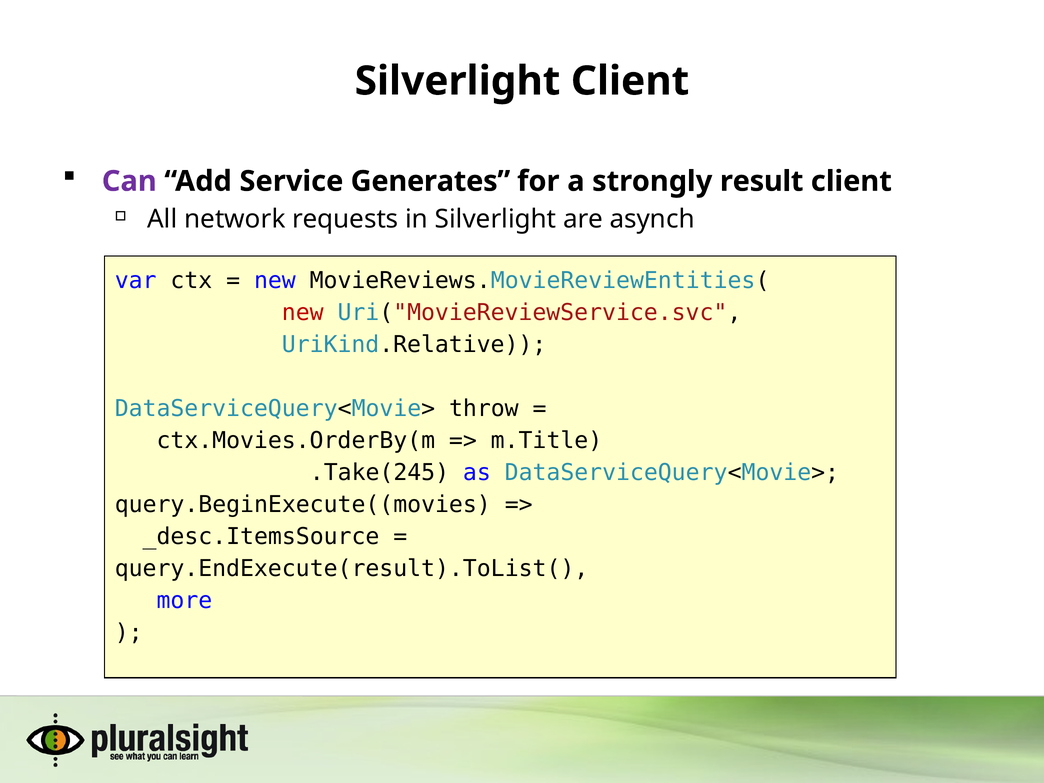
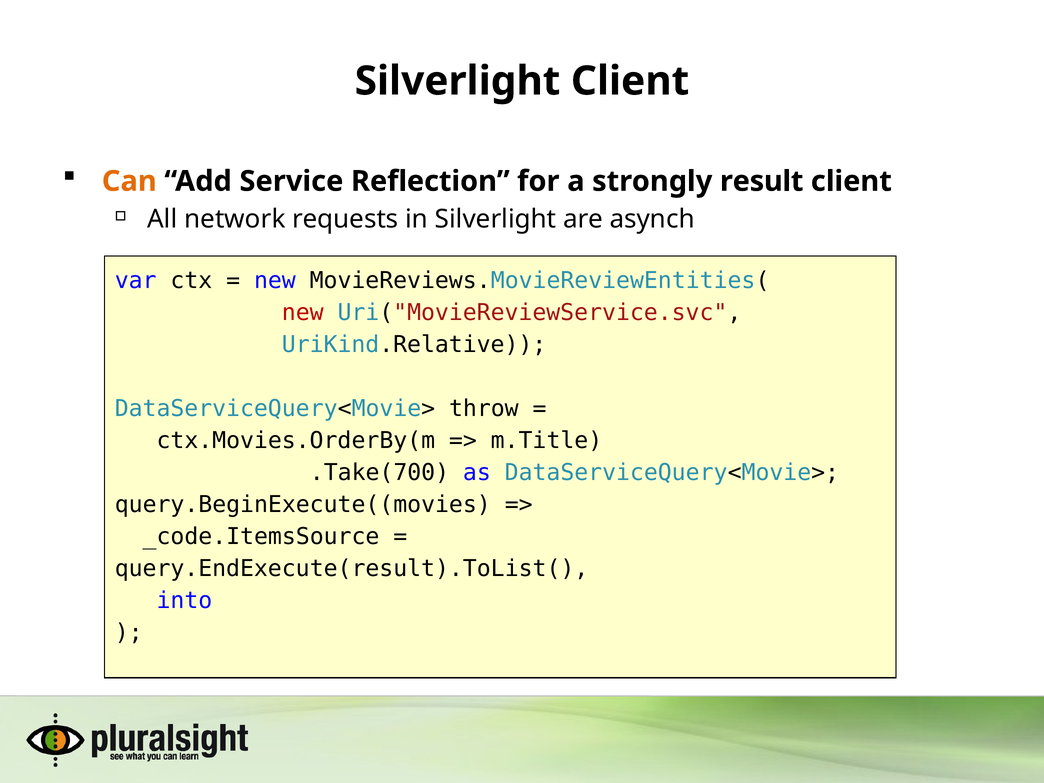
Can colour: purple -> orange (129, 181)
Generates: Generates -> Reflection (430, 181)
.Take(245: .Take(245 -> .Take(700 (379, 473)
_desc.ItemsSource: _desc.ItemsSource -> _code.ItemsSource (261, 537)
more: more -> into (184, 600)
